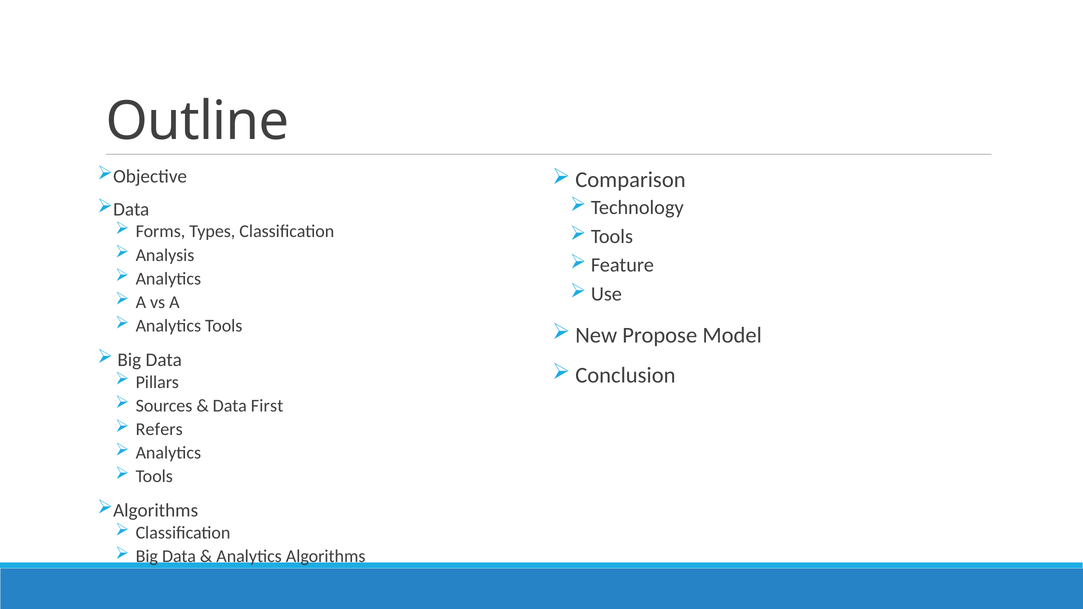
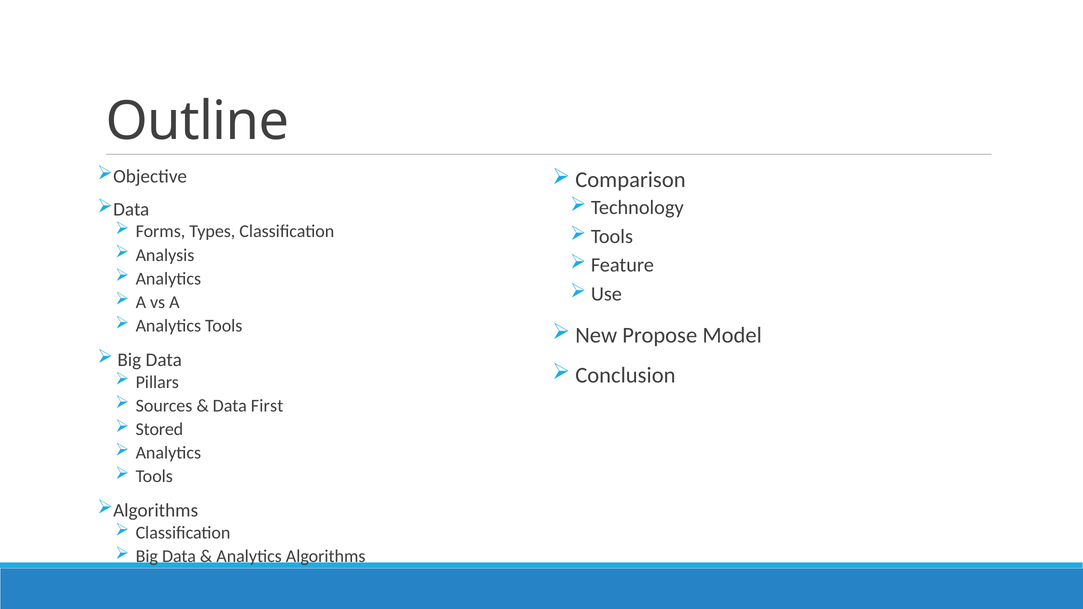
Refers: Refers -> Stored (159, 429)
